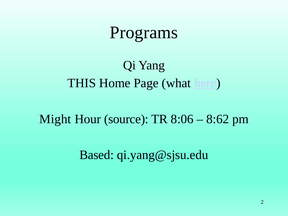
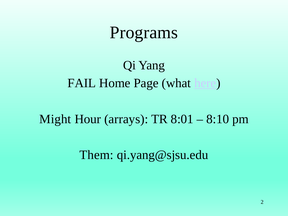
THIS: THIS -> FAIL (82, 83)
source: source -> arrays (126, 119)
8:06: 8:06 -> 8:01 (182, 119)
8:62: 8:62 -> 8:10 (218, 119)
Based: Based -> Them (97, 155)
